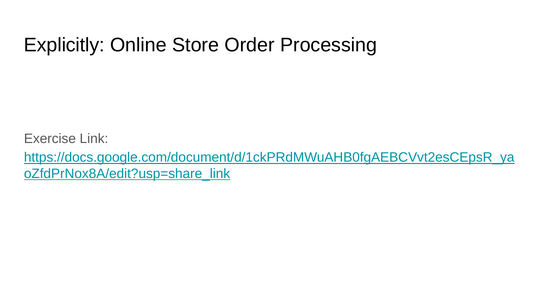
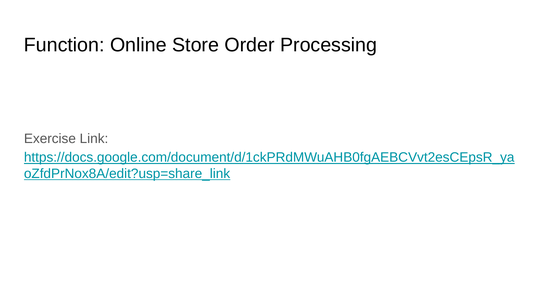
Explicitly: Explicitly -> Function (64, 45)
